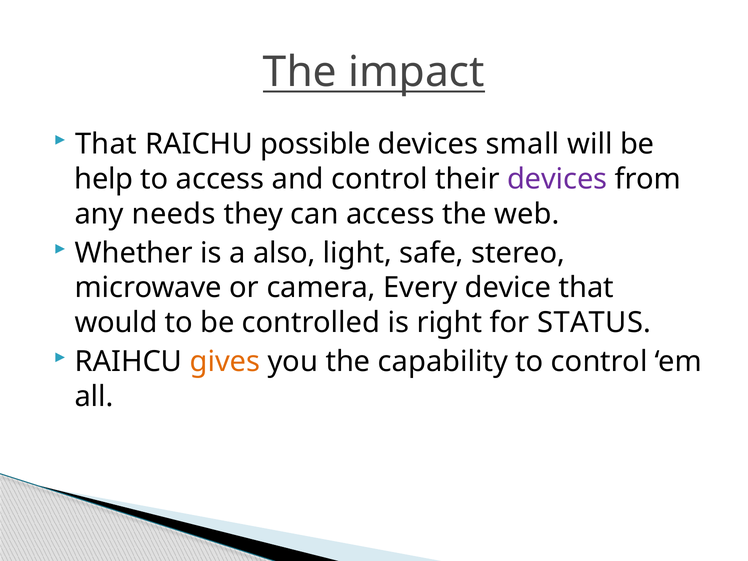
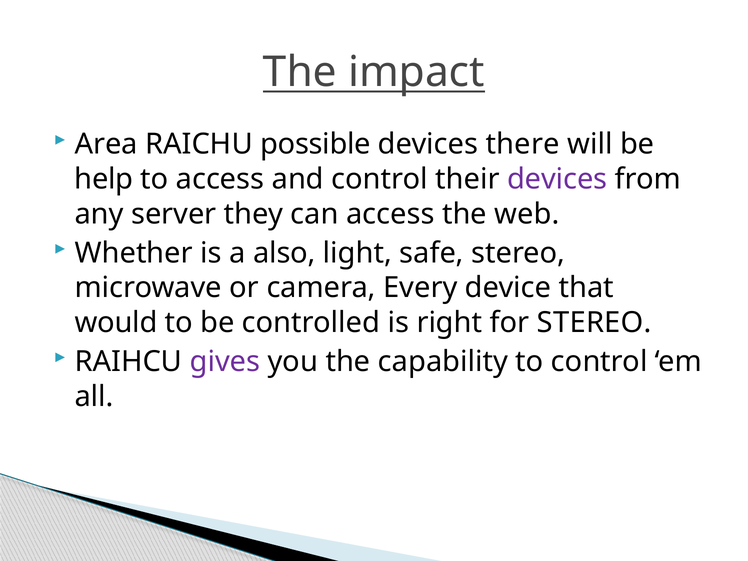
That: That -> Area (106, 144)
small: small -> there (523, 144)
needs: needs -> server (174, 214)
for STATUS: STATUS -> STEREO (594, 323)
gives colour: orange -> purple (225, 362)
